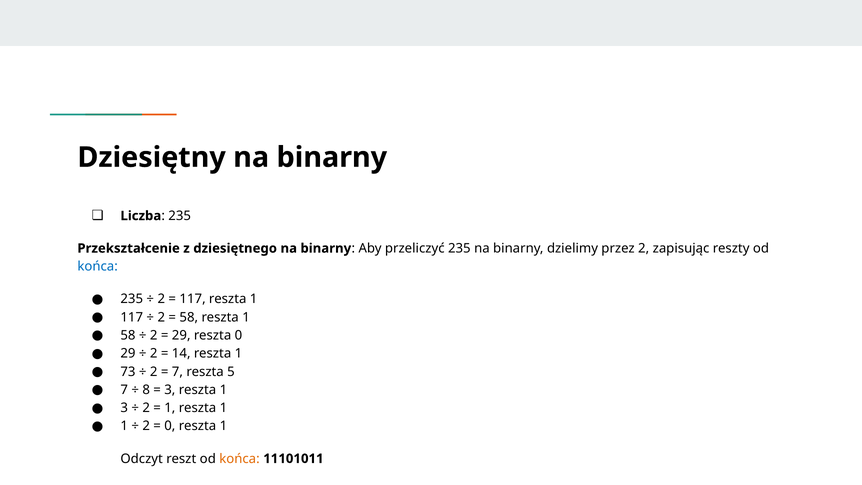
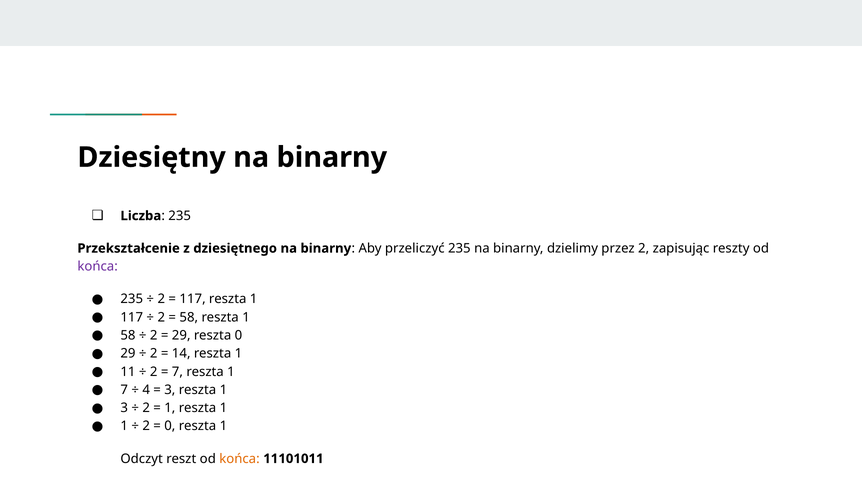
końca colour: blue -> purple (98, 266)
73: 73 -> 11 (128, 372)
7 reszta 5: 5 -> 1 (231, 372)
8: 8 -> 4 (146, 390)
